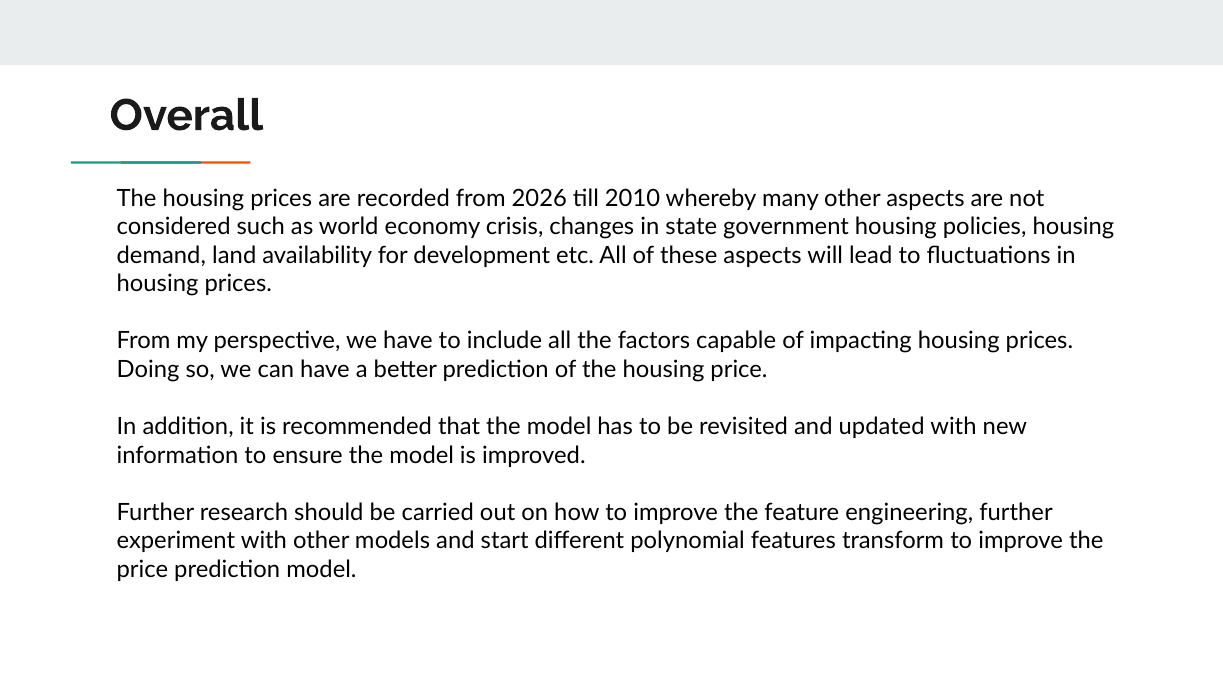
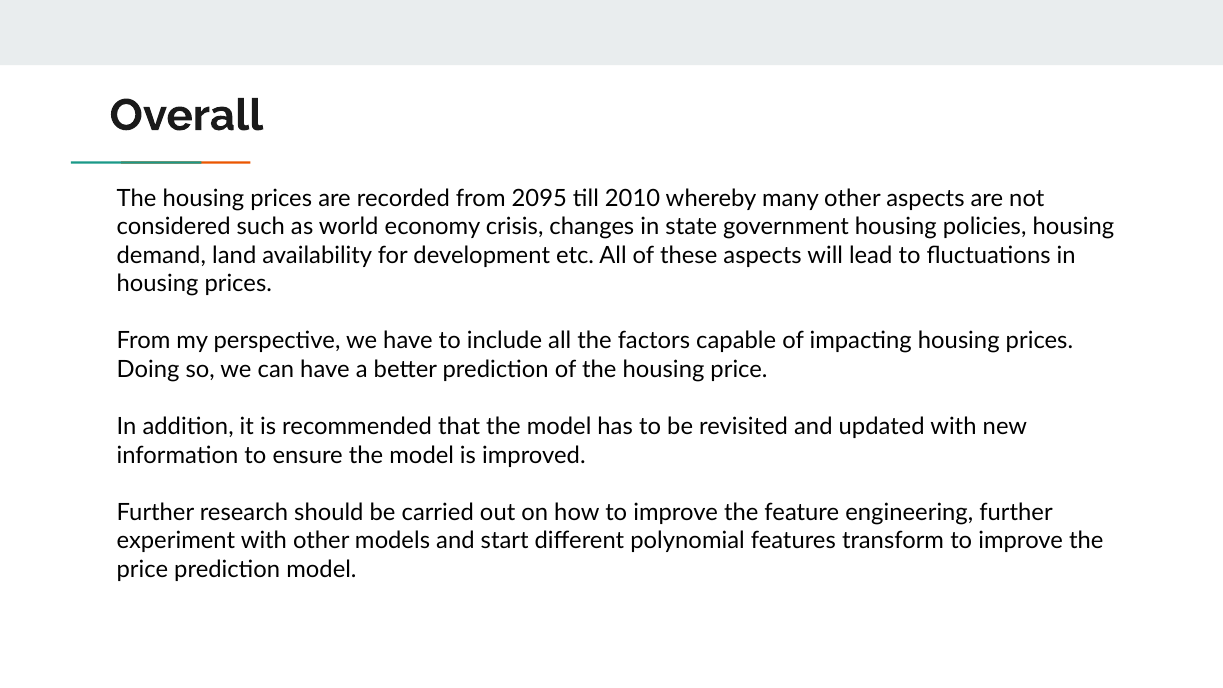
2026: 2026 -> 2095 (539, 198)
